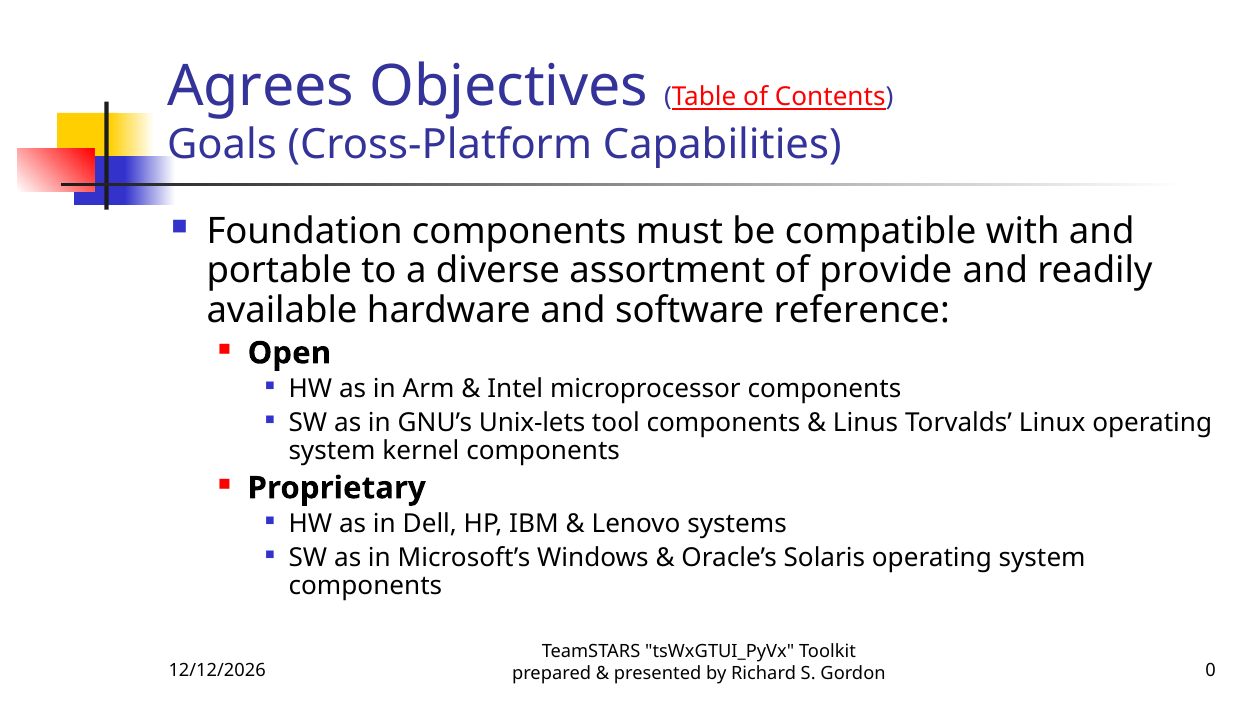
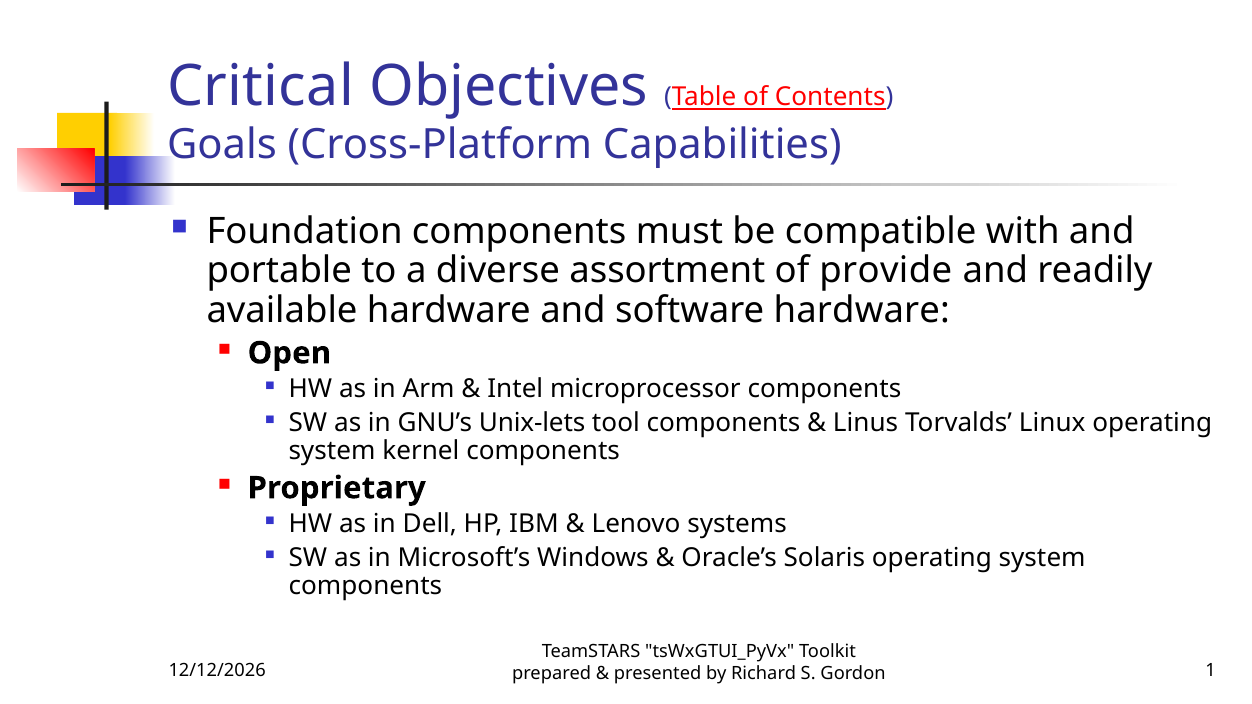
Agrees: Agrees -> Critical (261, 87)
software reference: reference -> hardware (862, 310)
0: 0 -> 1 (1211, 671)
